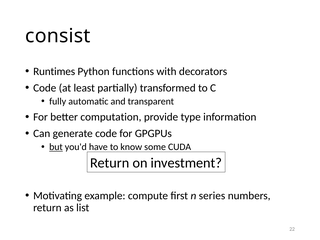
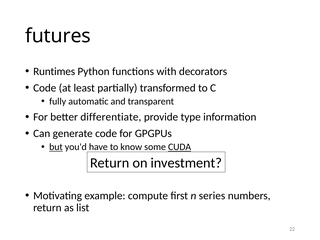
consist: consist -> futures (58, 36)
computation: computation -> differentiate (111, 117)
CUDA underline: none -> present (180, 147)
